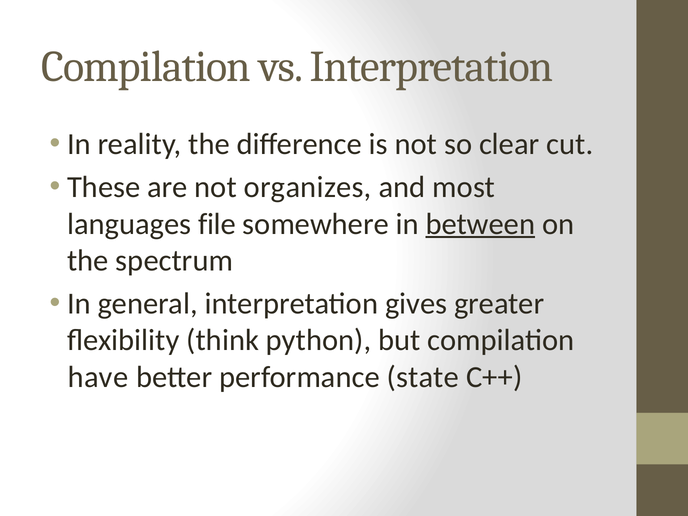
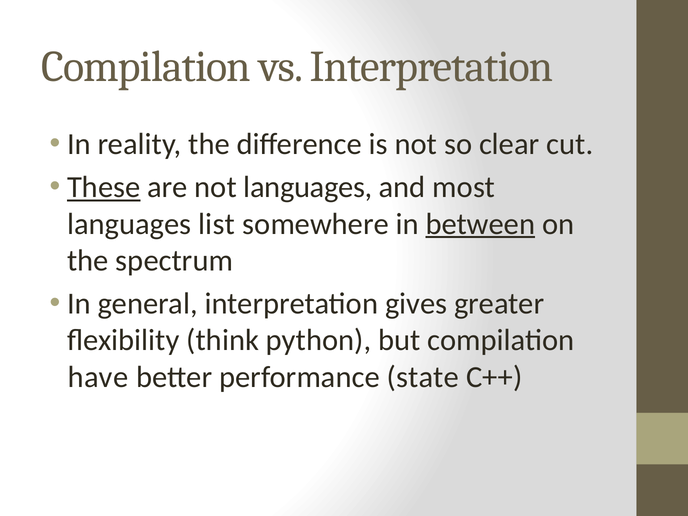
These underline: none -> present (104, 187)
not organizes: organizes -> languages (308, 187)
file: file -> list (217, 224)
